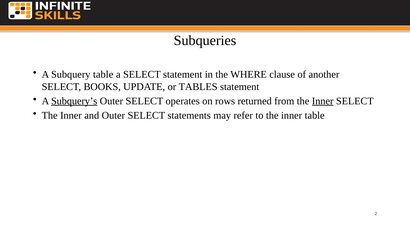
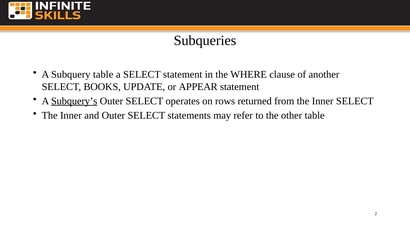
TABLES: TABLES -> APPEAR (198, 87)
Inner underline: present -> none (323, 101)
to the inner: inner -> other (292, 116)
